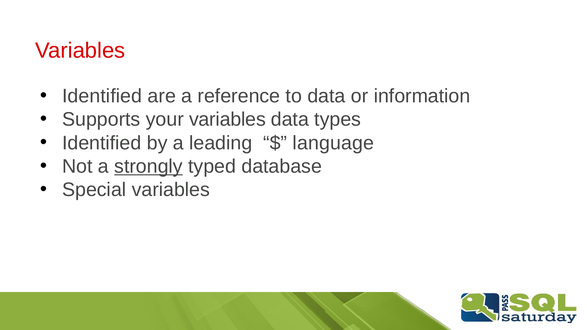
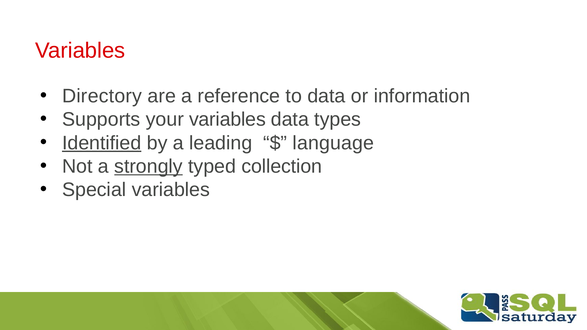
Identified: Identified -> Directory (102, 96)
Identified underline: none -> present (102, 143)
database: database -> collection (282, 166)
